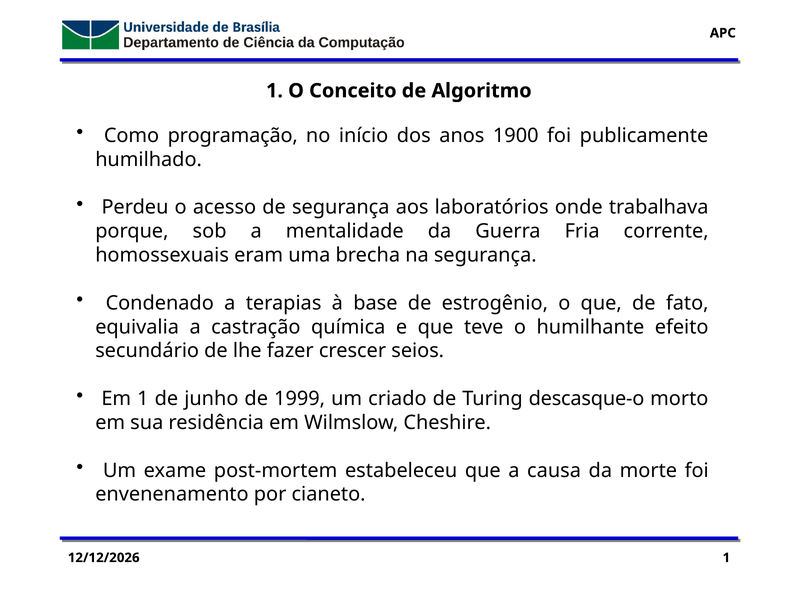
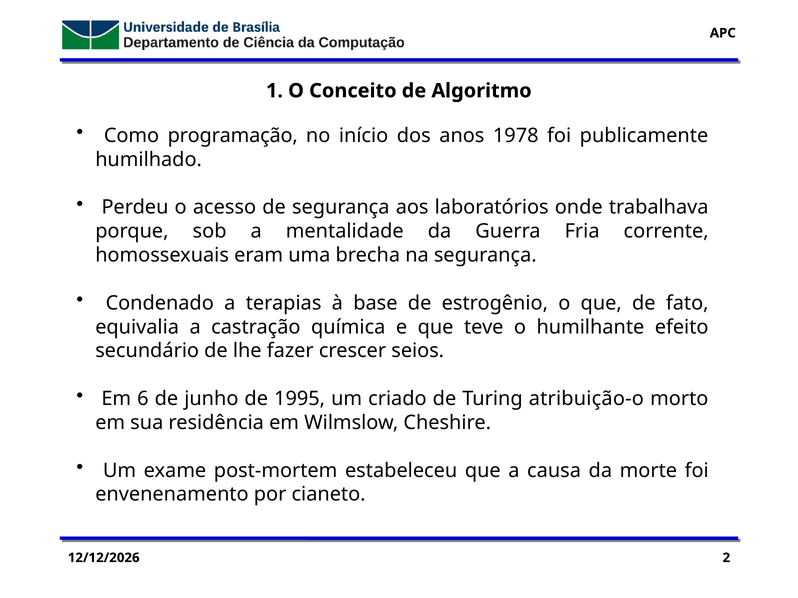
1900: 1900 -> 1978 (516, 136)
Em 1: 1 -> 6 (143, 399)
1999: 1999 -> 1995 (300, 399)
descasque-o: descasque-o -> atribuição-o (586, 399)
1: 1 -> 2 (726, 558)
